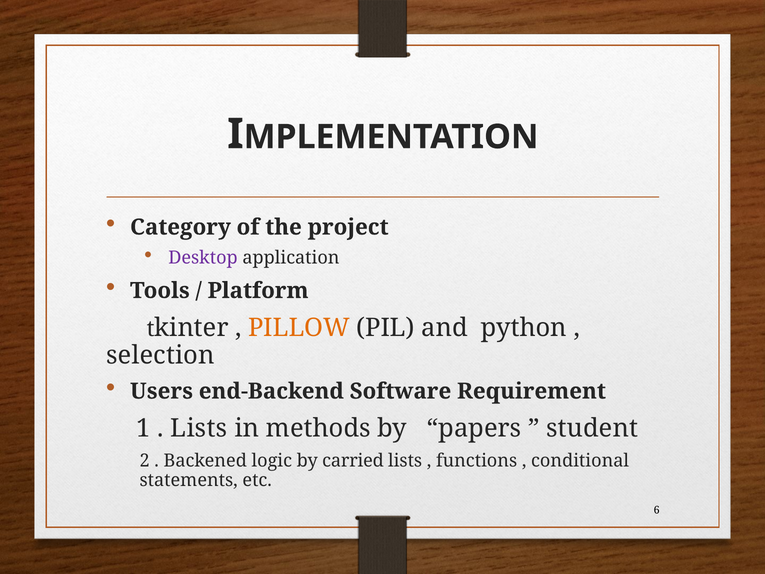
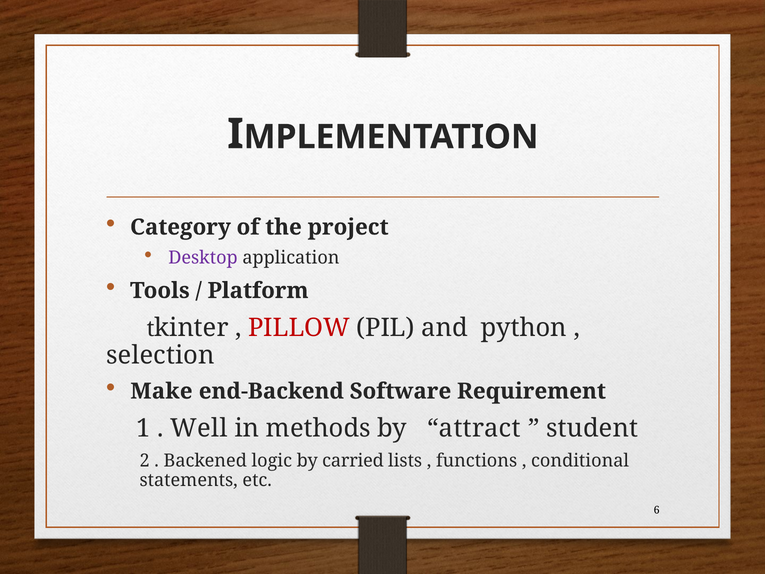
PILLOW colour: orange -> red (299, 328)
Users: Users -> Make (161, 391)
Lists: Lists -> Well (199, 428)
papers: papers -> attract (474, 428)
